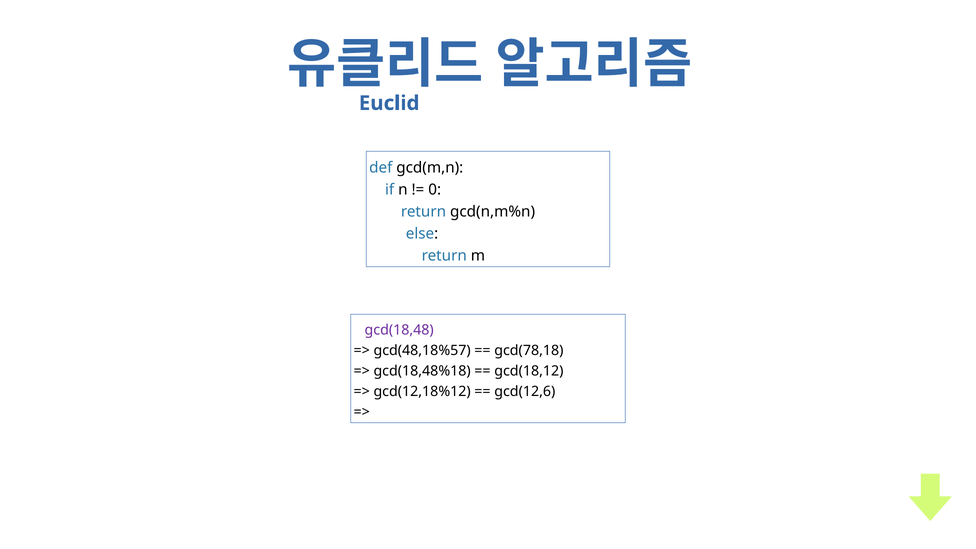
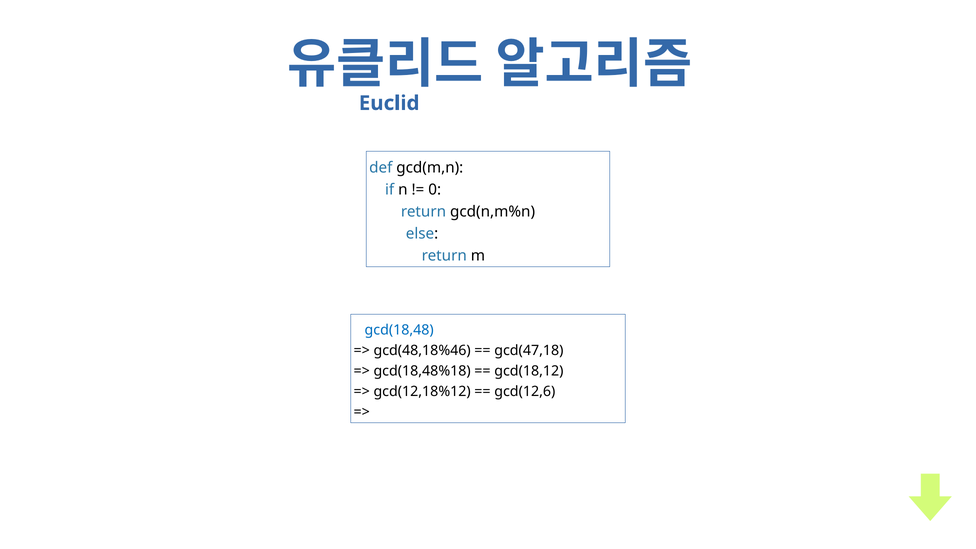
gcd(18,48 colour: purple -> blue (399, 330)
gcd(48,18%57: gcd(48,18%57 -> gcd(48,18%46 (422, 351)
gcd(78,18: gcd(78,18 -> gcd(47,18 (529, 351)
